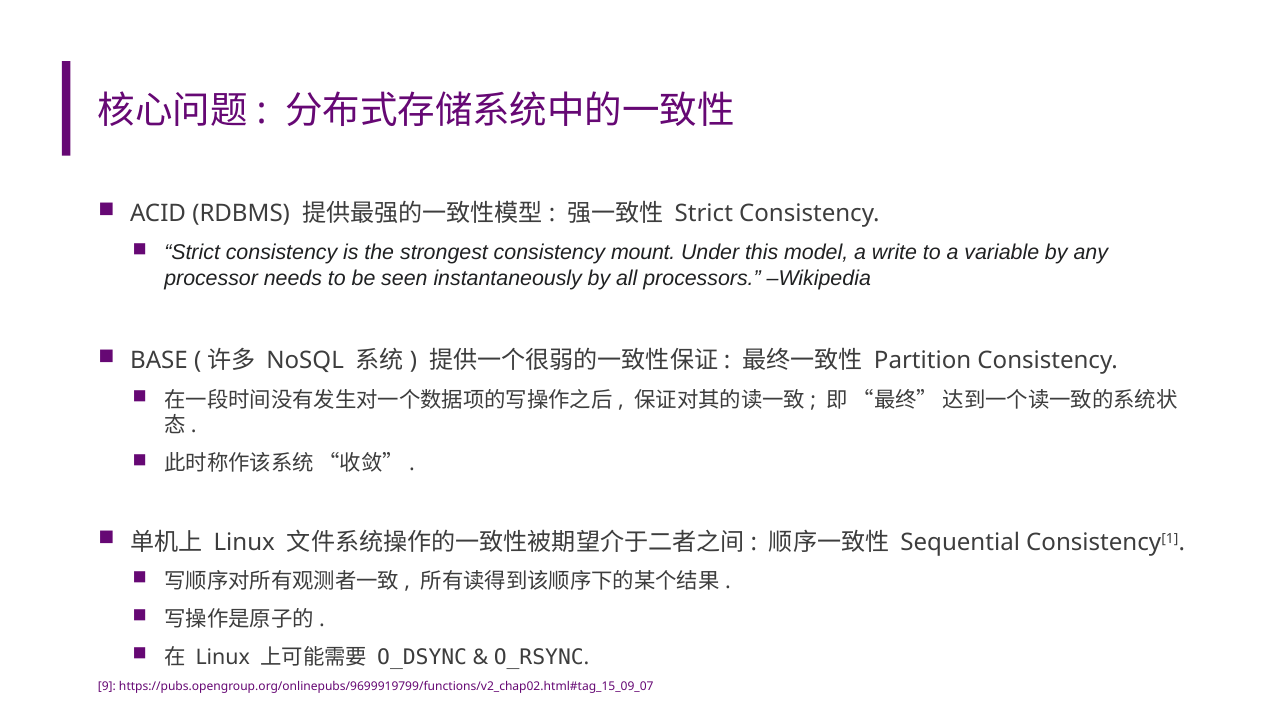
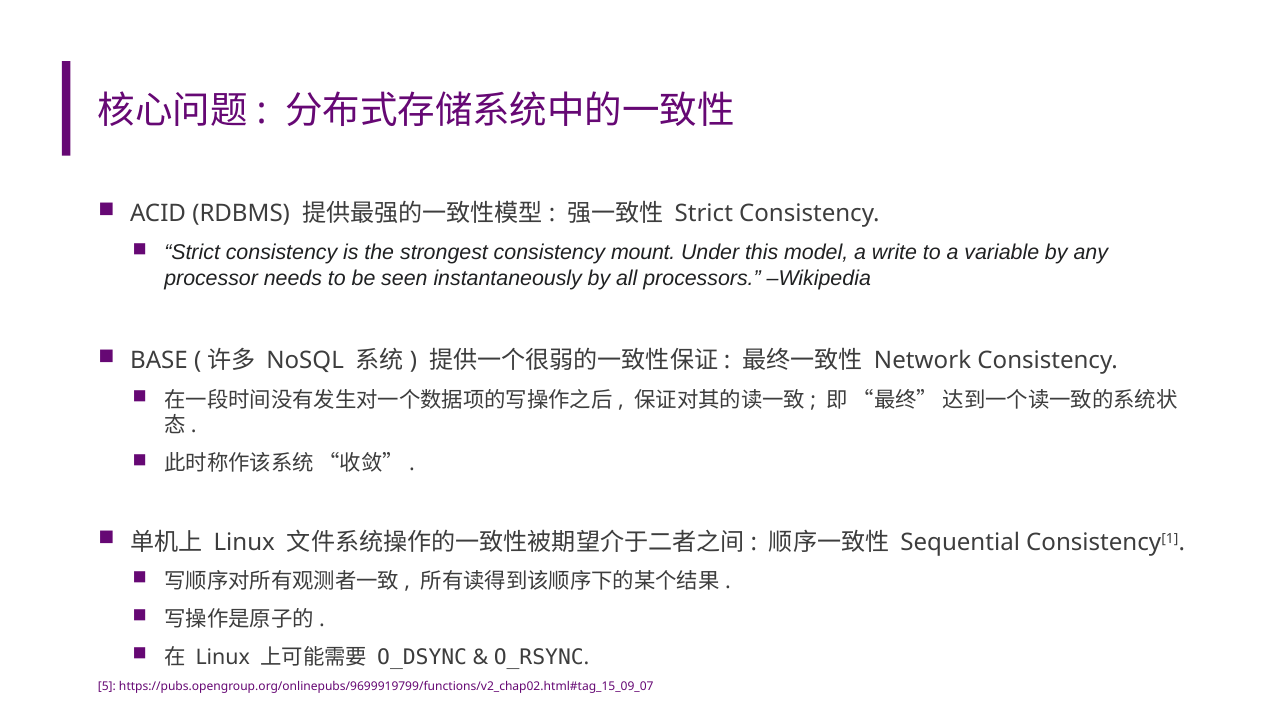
Partition: Partition -> Network (923, 361)
9: 9 -> 5 (107, 686)
